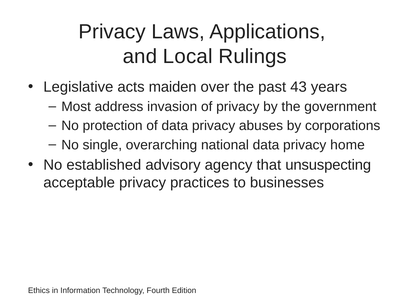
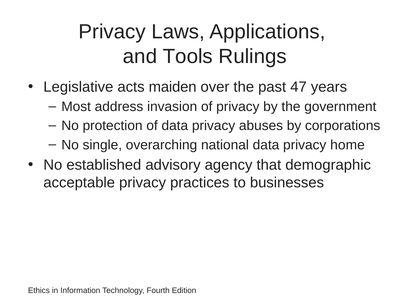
Local: Local -> Tools (188, 56)
43: 43 -> 47 (299, 87)
unsuspecting: unsuspecting -> demographic (328, 165)
